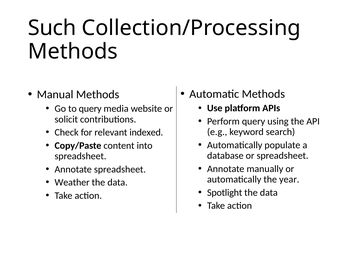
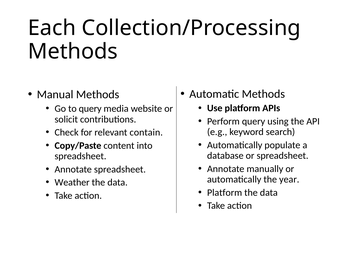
Such: Such -> Each (52, 28)
indexed: indexed -> contain (146, 133)
Spotlight: Spotlight -> Platform (225, 193)
